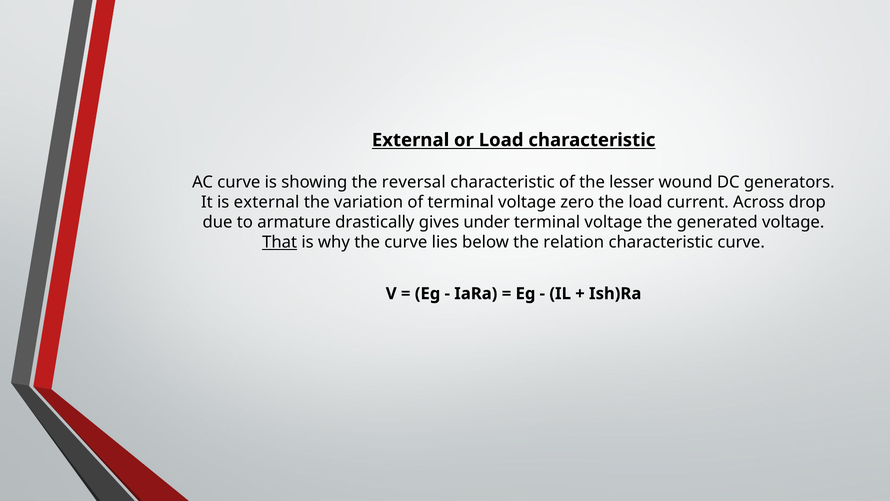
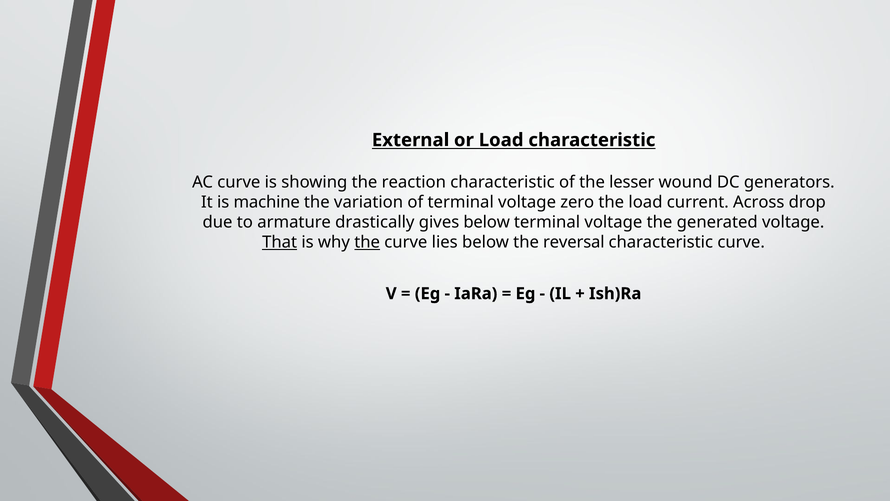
reversal: reversal -> reaction (414, 182)
is external: external -> machine (267, 202)
gives under: under -> below (487, 222)
the underline: none -> present (367, 242)
relation: relation -> reversal (574, 242)
